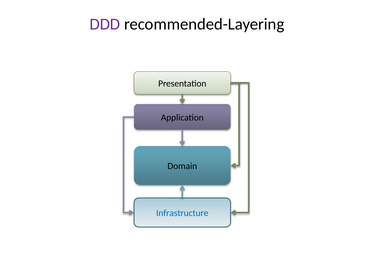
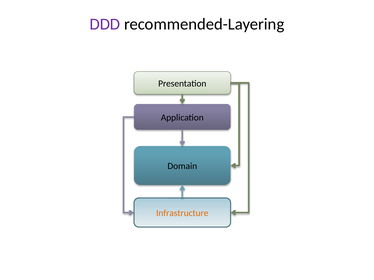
Infrastructure colour: blue -> orange (182, 214)
